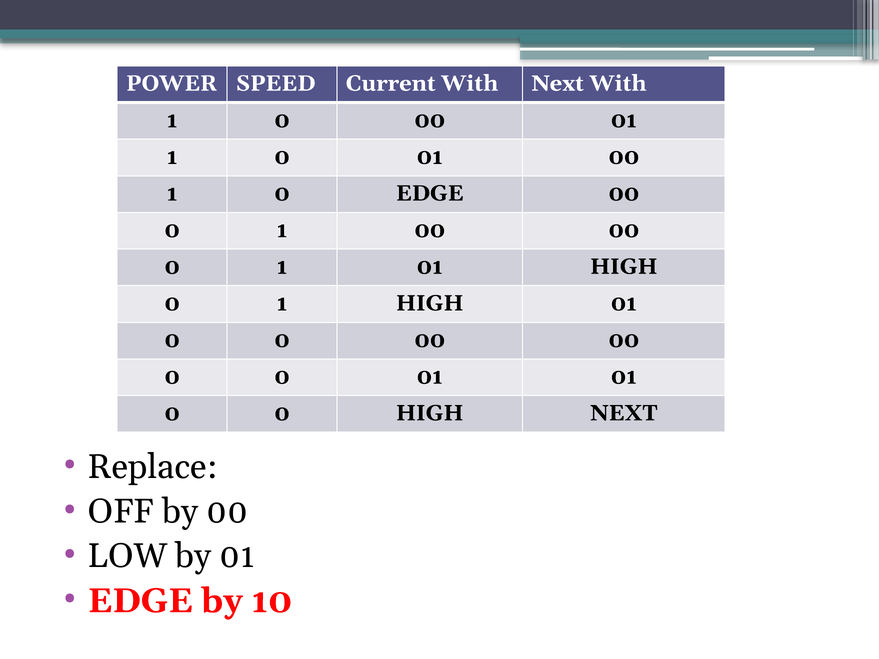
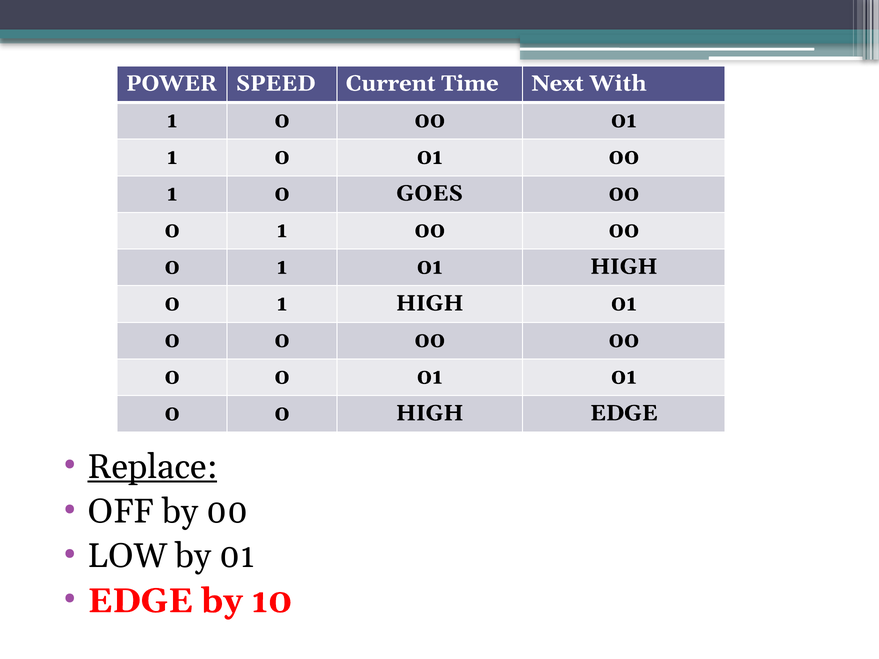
Current With: With -> Time (470, 83)
0 EDGE: EDGE -> GOES (430, 193)
HIGH NEXT: NEXT -> EDGE (624, 413)
Replace underline: none -> present (152, 467)
